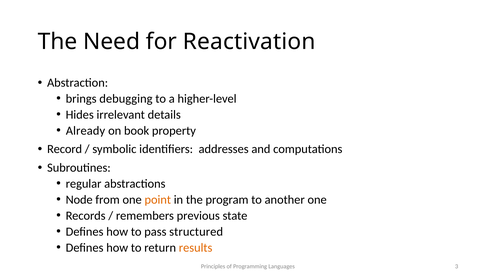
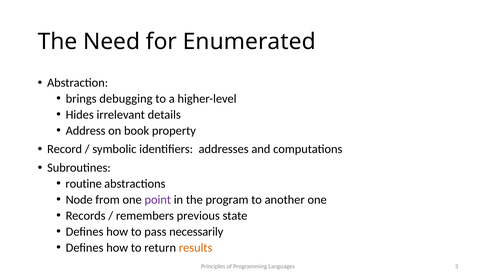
Reactivation: Reactivation -> Enumerated (249, 42)
Already: Already -> Address (86, 131)
regular: regular -> routine (84, 184)
point colour: orange -> purple (158, 200)
structured: structured -> necessarily (196, 232)
